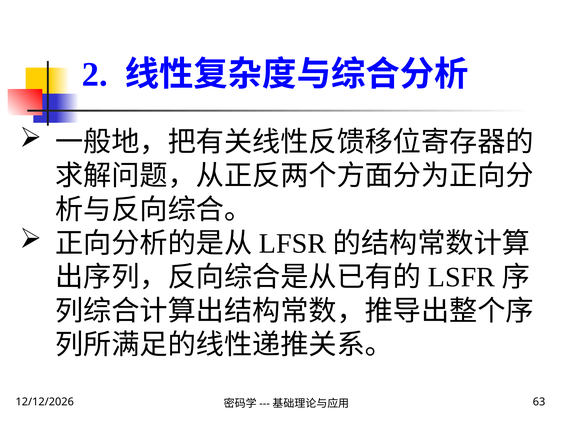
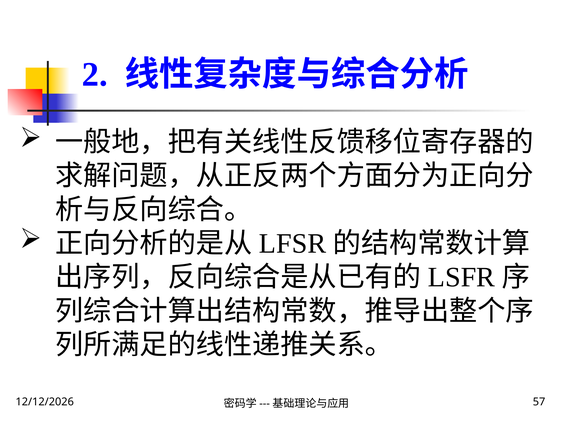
63: 63 -> 57 (539, 402)
